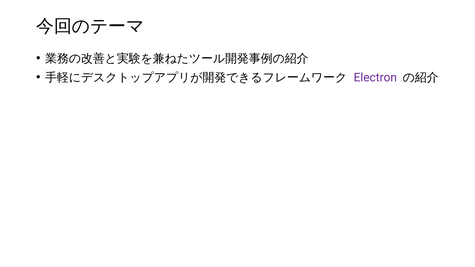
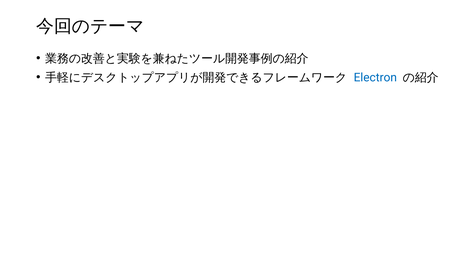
Electron colour: purple -> blue (375, 78)
